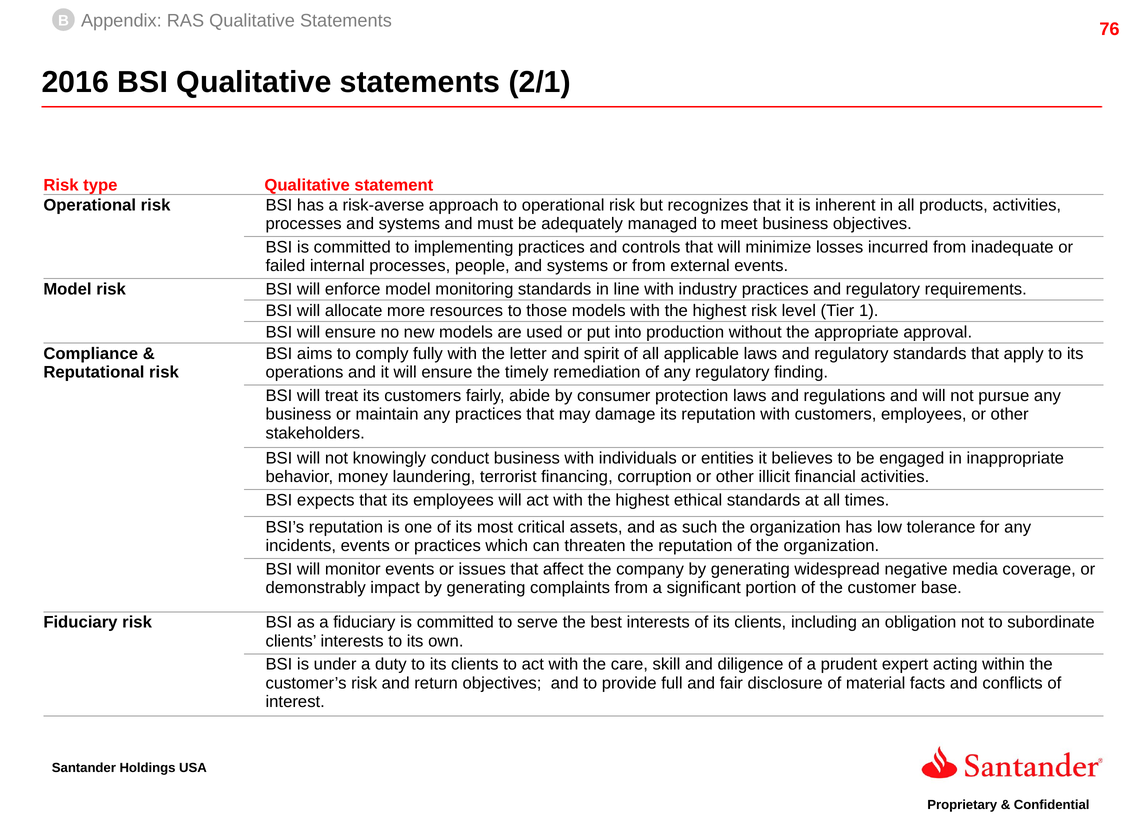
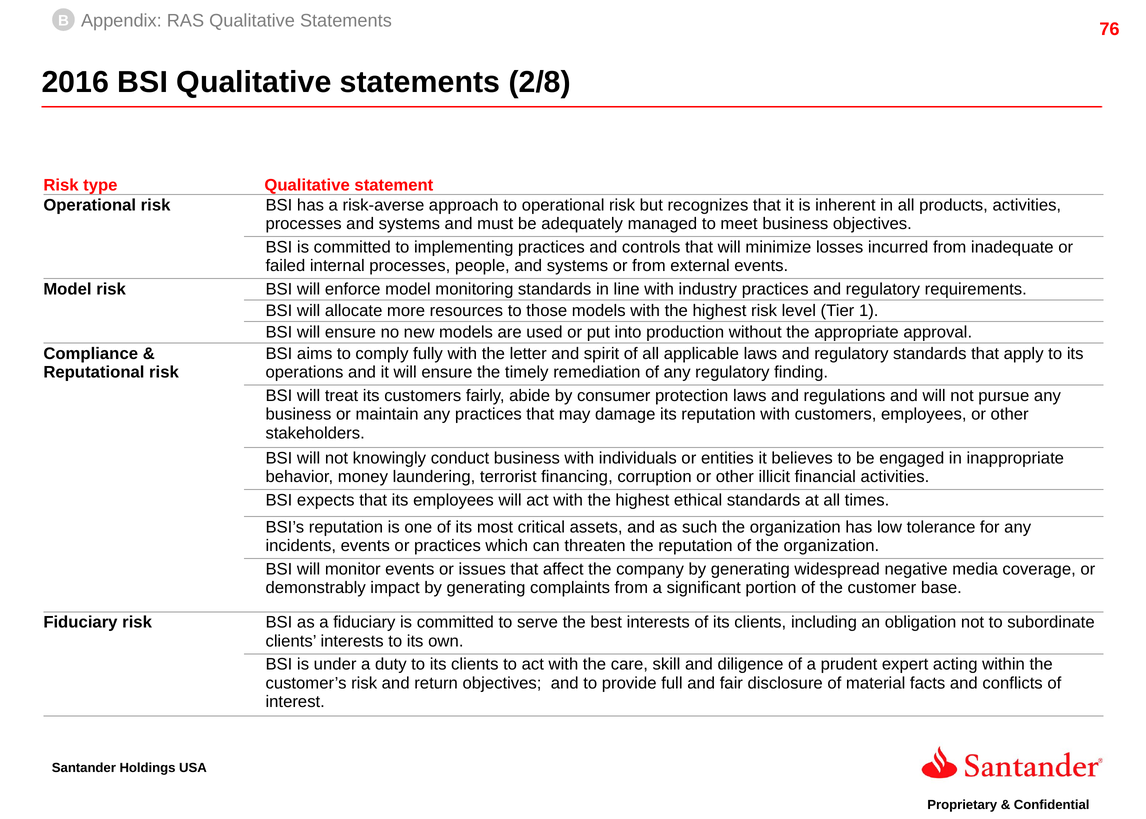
2/1: 2/1 -> 2/8 (540, 82)
